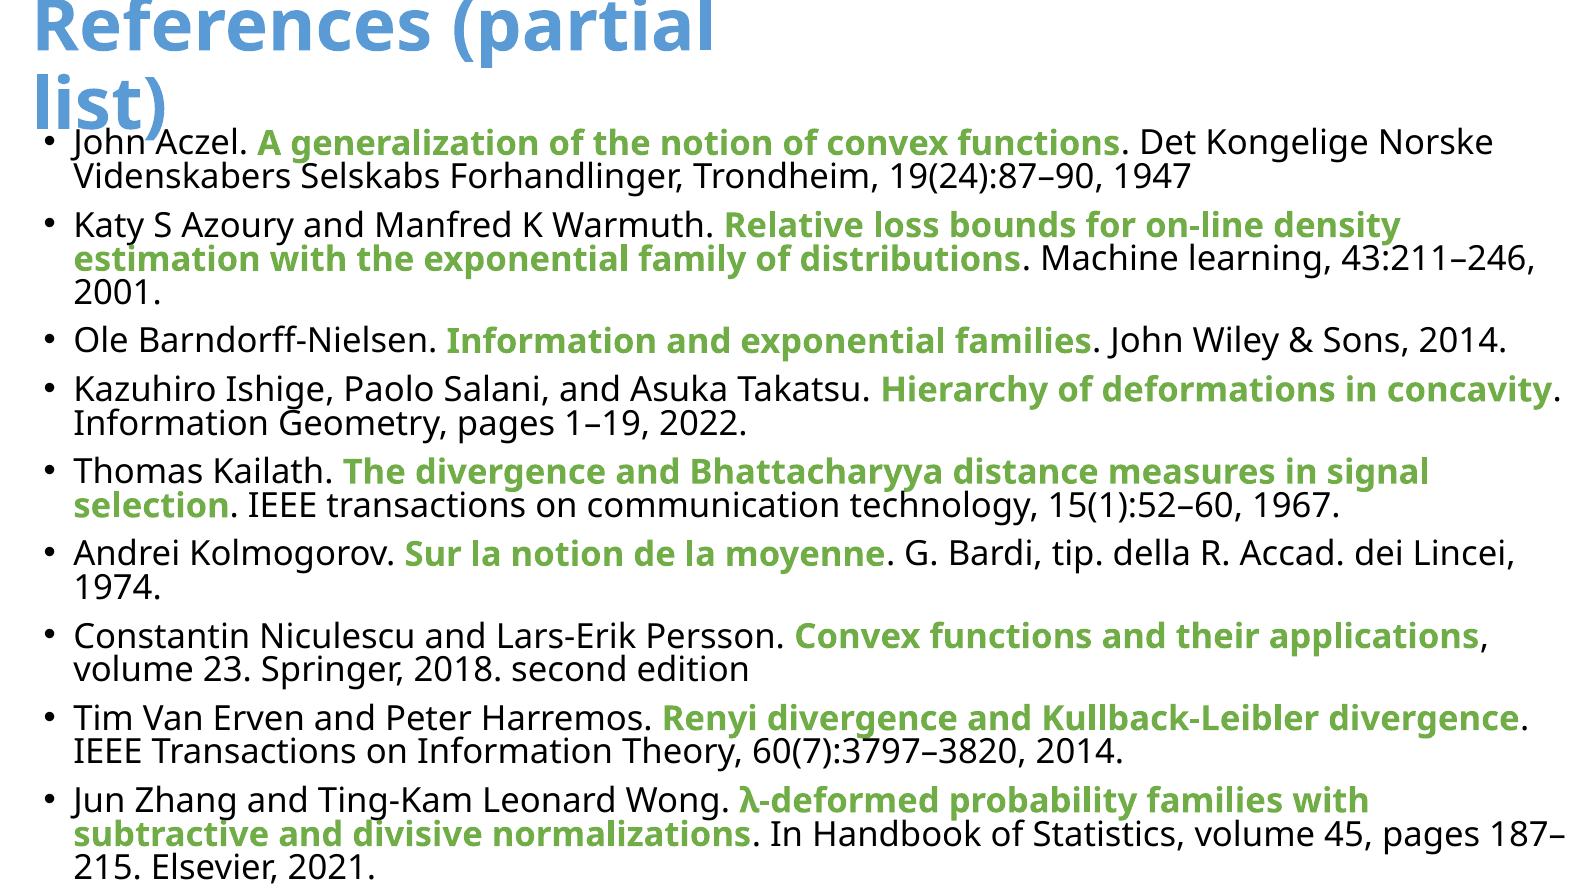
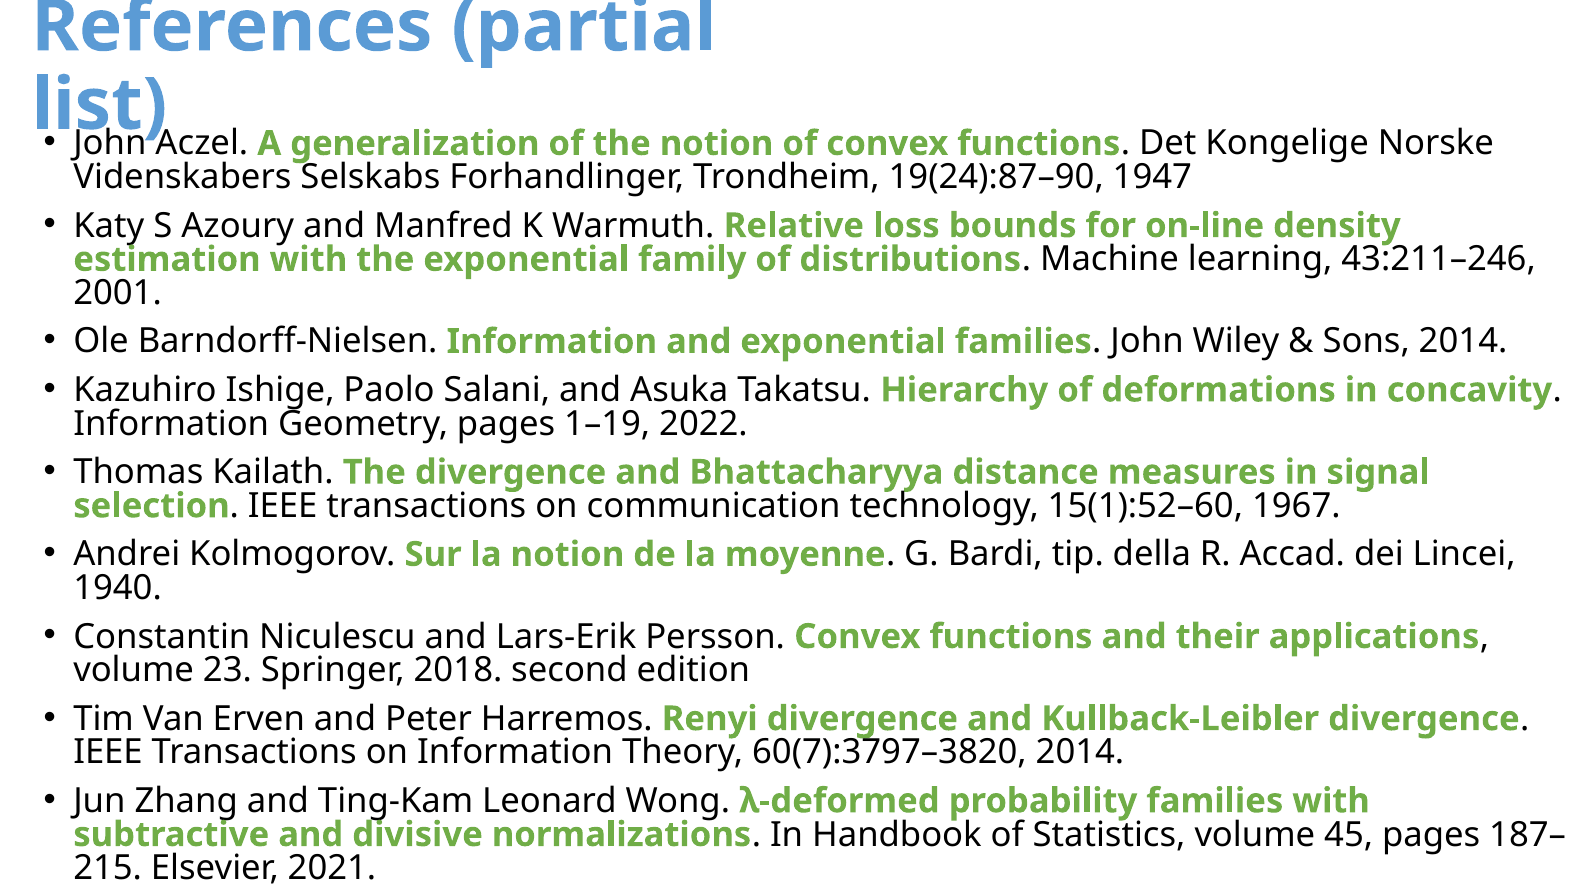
1974: 1974 -> 1940 (118, 588)
